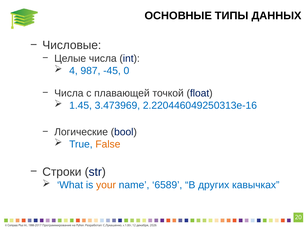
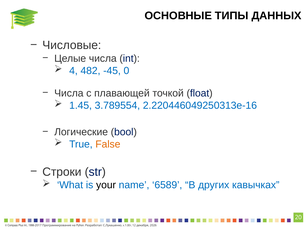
987: 987 -> 482 (90, 71)
3.473969: 3.473969 -> 3.789554 (117, 105)
your colour: orange -> black (106, 185)
